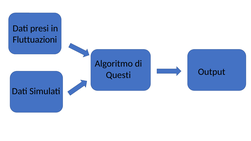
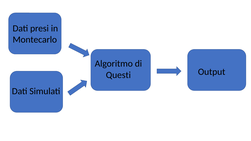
Fluttuazioni: Fluttuazioni -> Montecarlo (35, 40)
